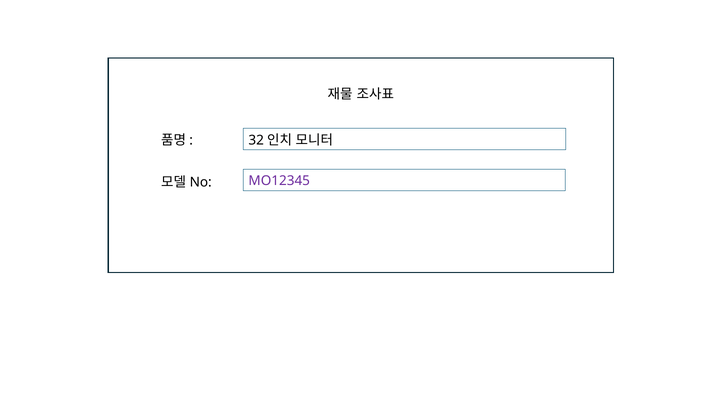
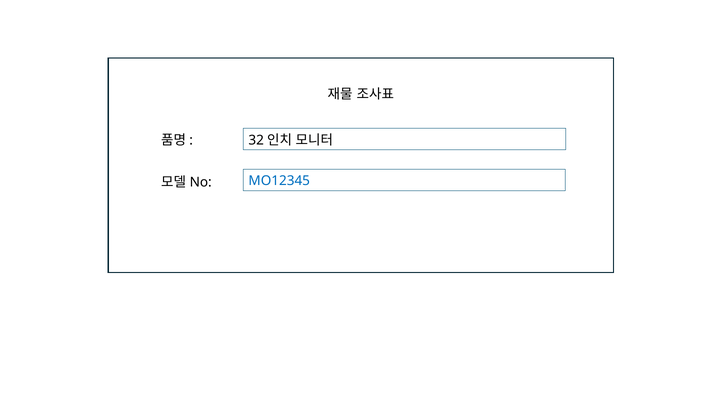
MO12345 colour: purple -> blue (279, 181)
